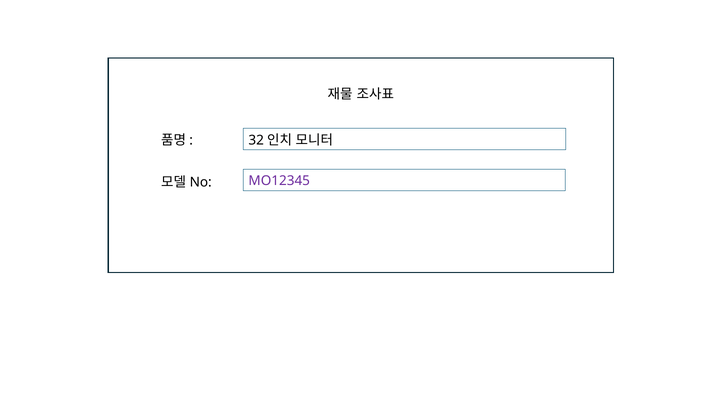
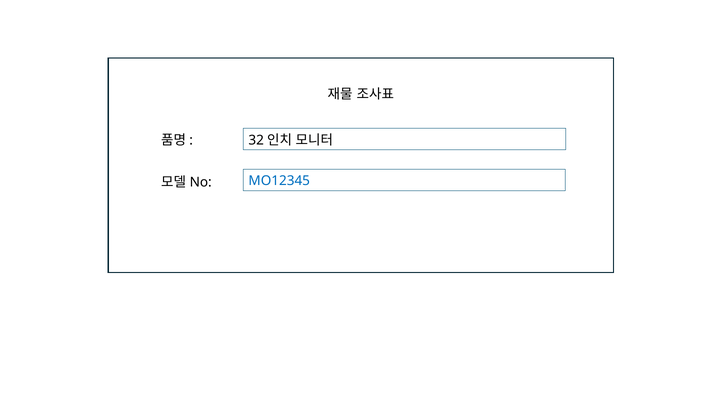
MO12345 colour: purple -> blue (279, 181)
